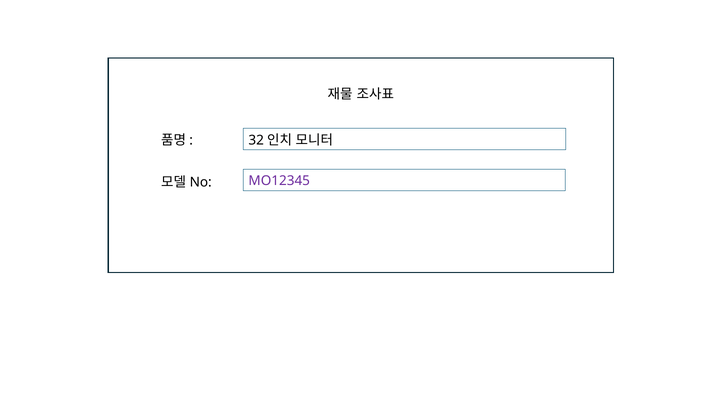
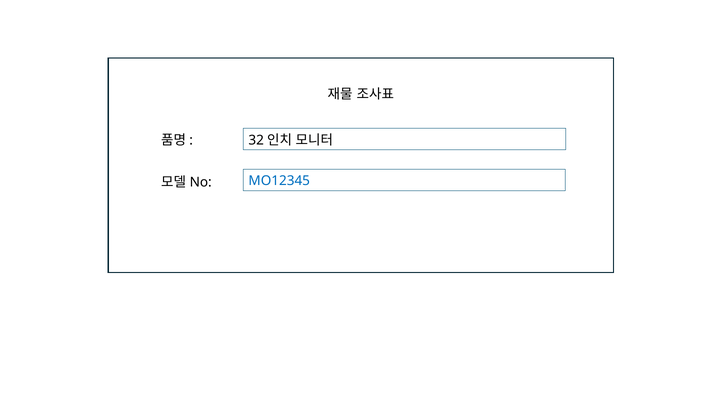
MO12345 colour: purple -> blue (279, 181)
